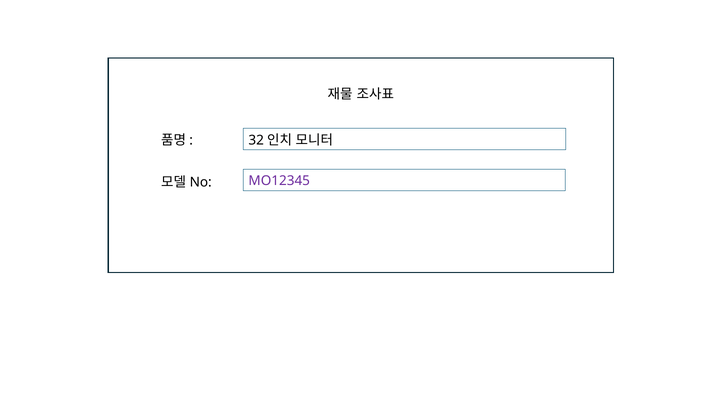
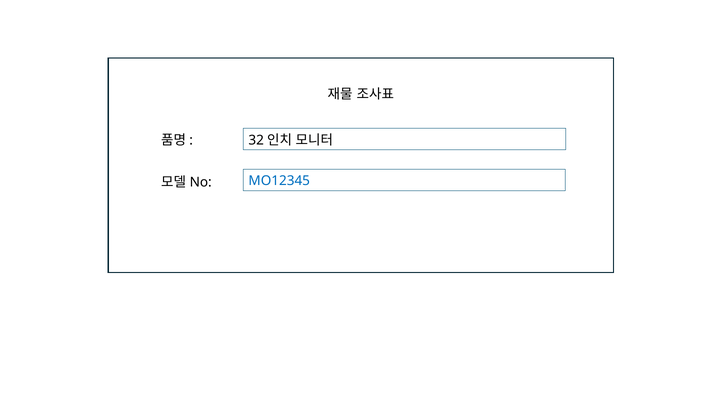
MO12345 colour: purple -> blue (279, 181)
